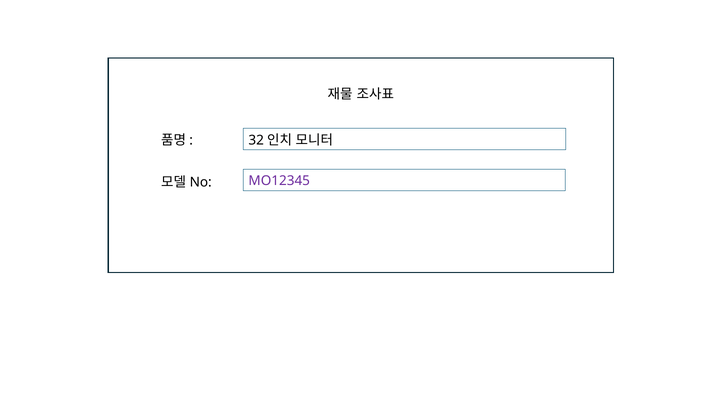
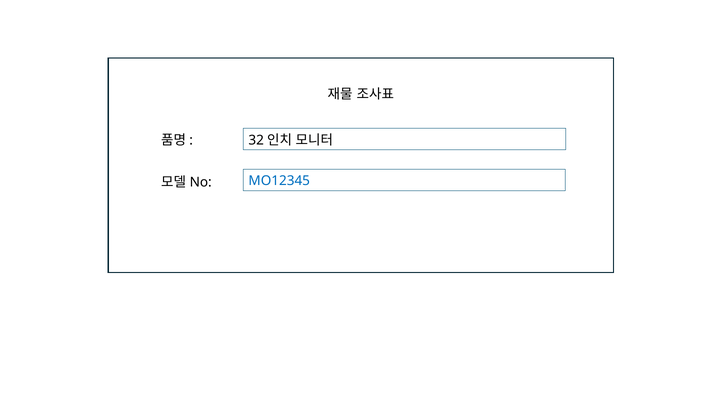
MO12345 colour: purple -> blue (279, 181)
